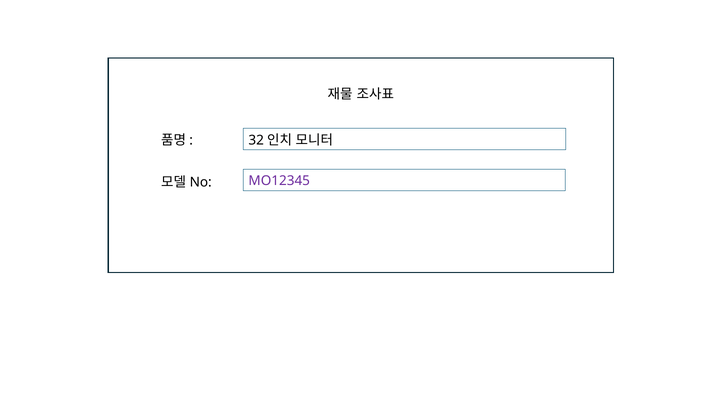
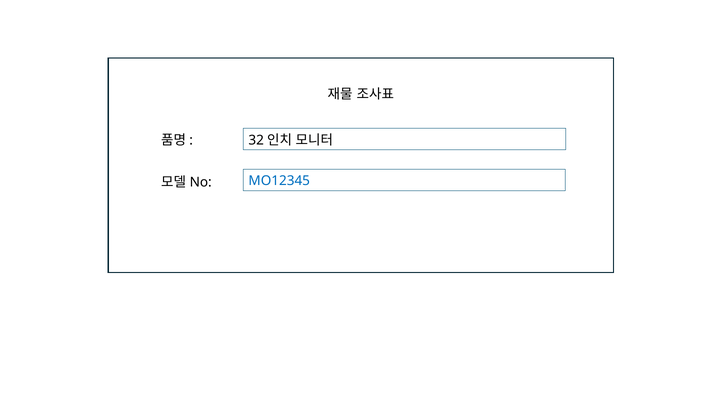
MO12345 colour: purple -> blue (279, 181)
